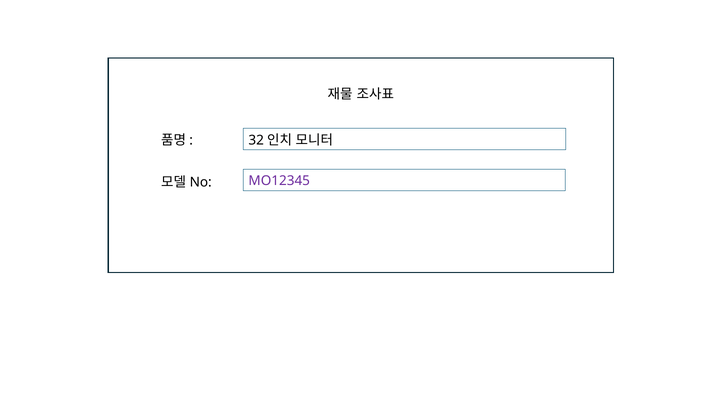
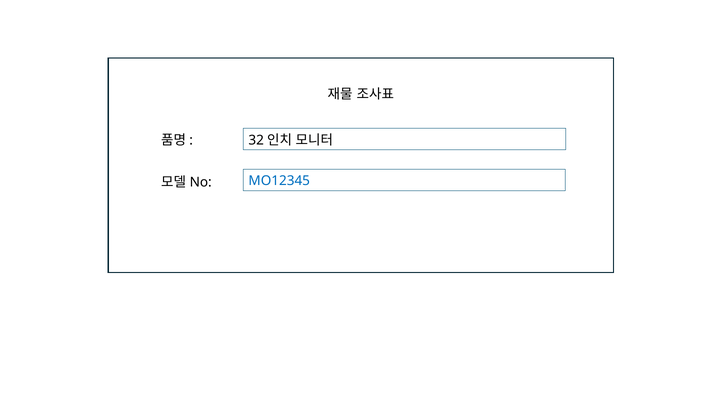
MO12345 colour: purple -> blue (279, 181)
